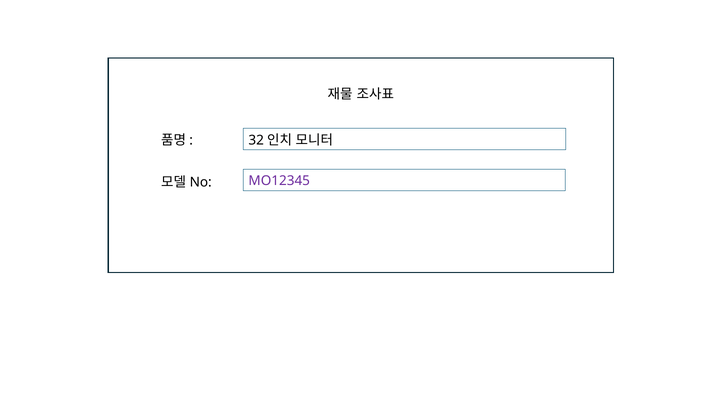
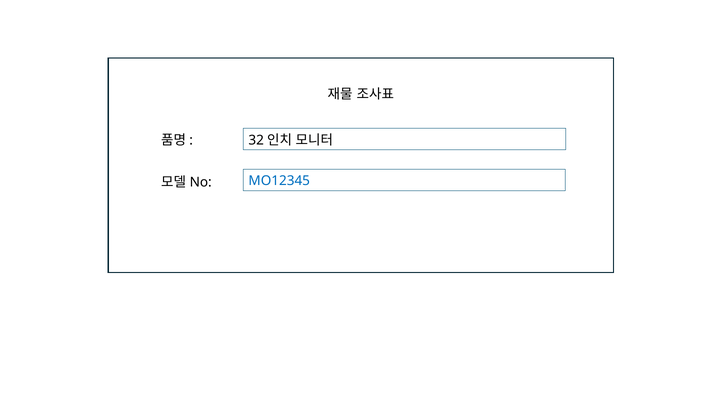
MO12345 colour: purple -> blue (279, 181)
